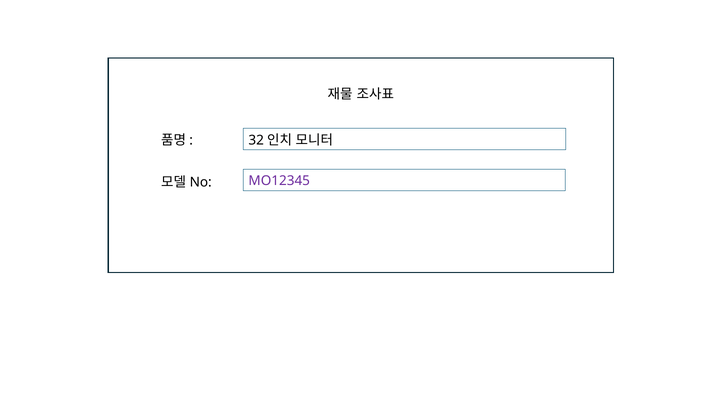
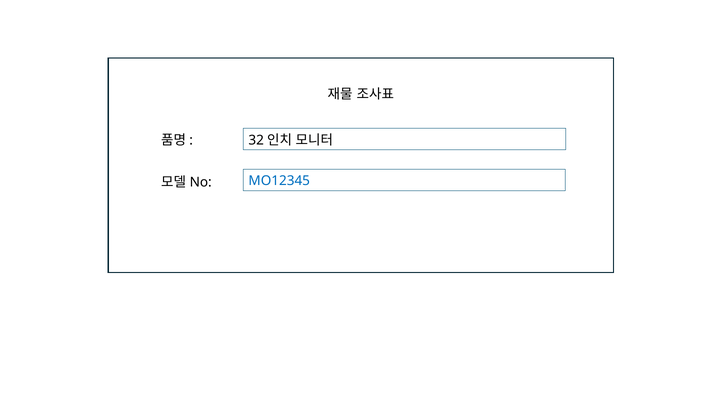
MO12345 colour: purple -> blue (279, 181)
